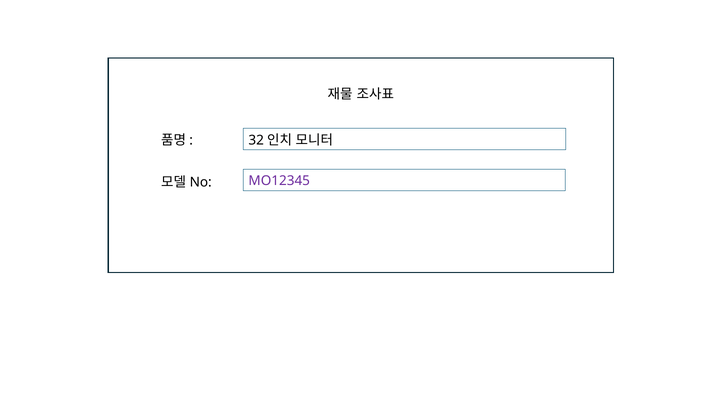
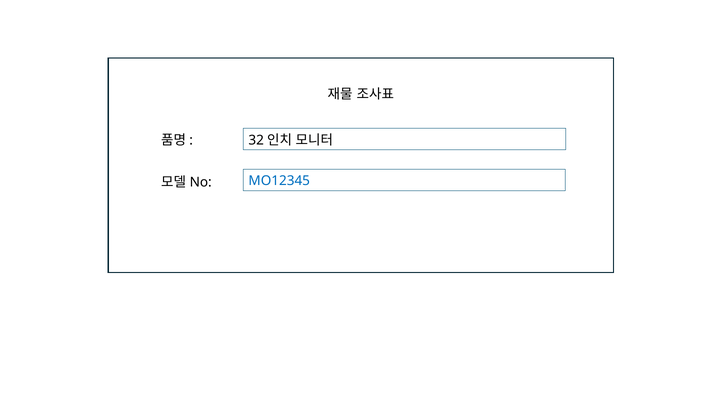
MO12345 colour: purple -> blue (279, 181)
